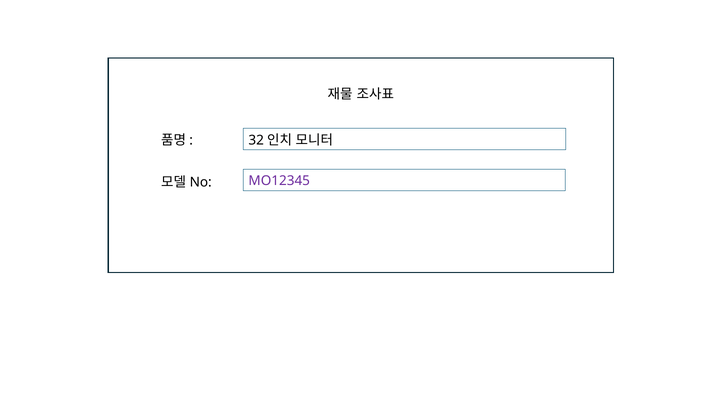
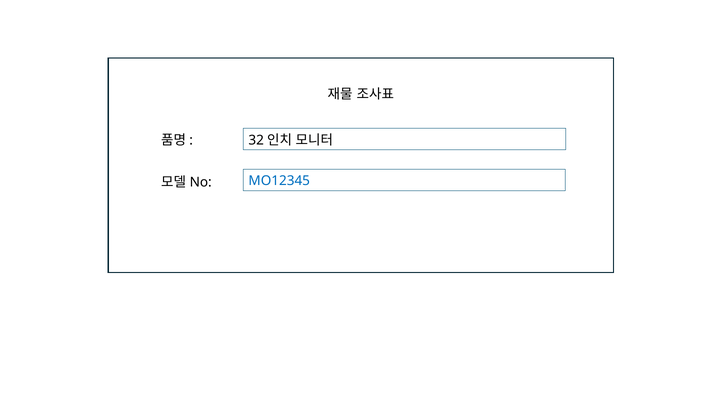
MO12345 colour: purple -> blue (279, 181)
